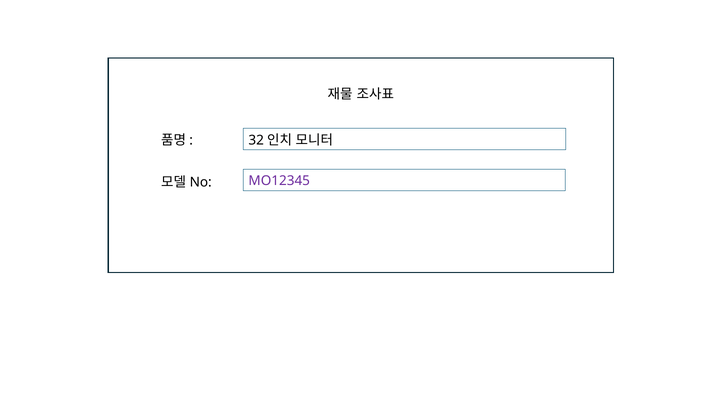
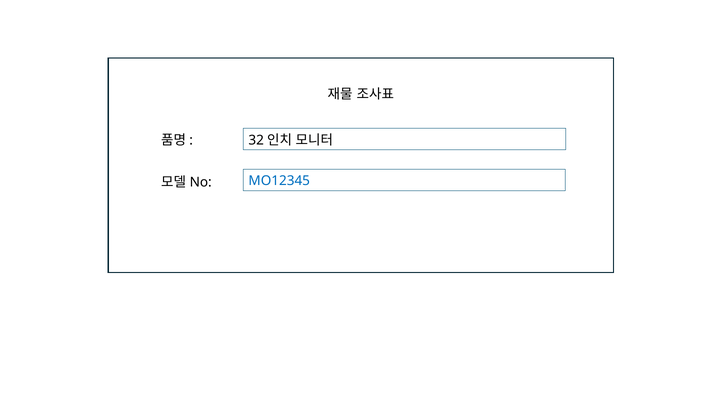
MO12345 colour: purple -> blue (279, 181)
